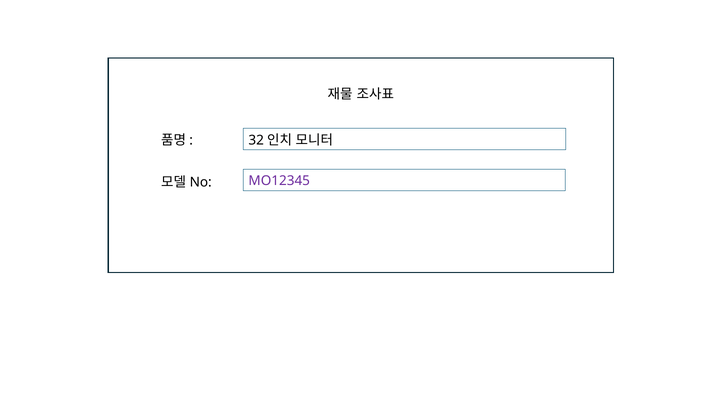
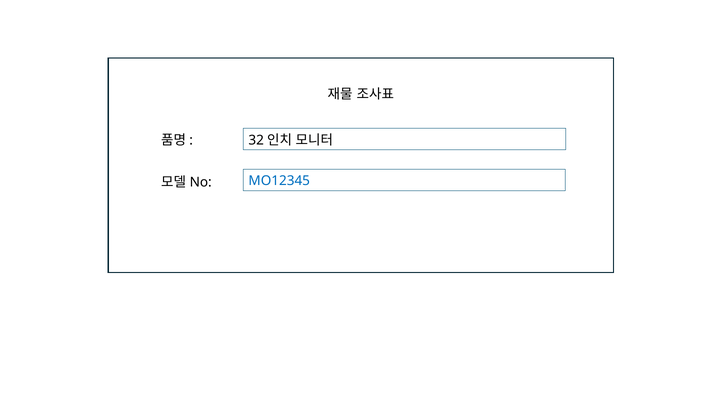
MO12345 colour: purple -> blue (279, 181)
